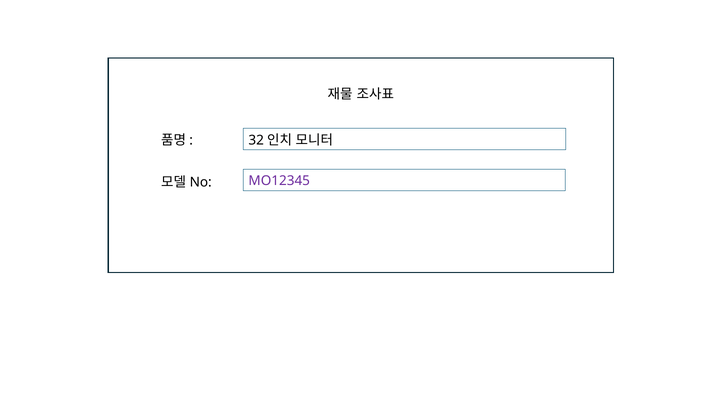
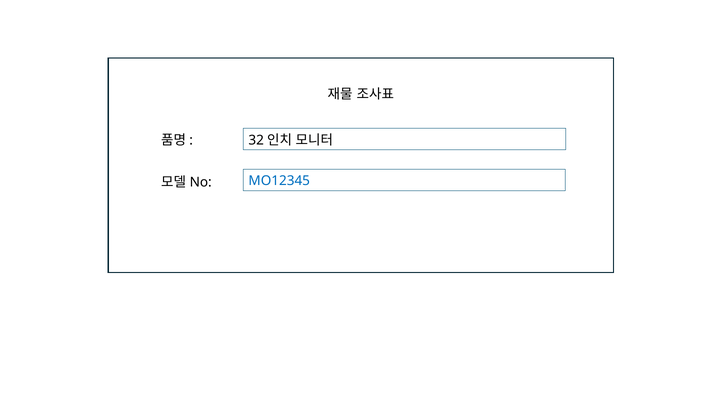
MO12345 colour: purple -> blue (279, 181)
